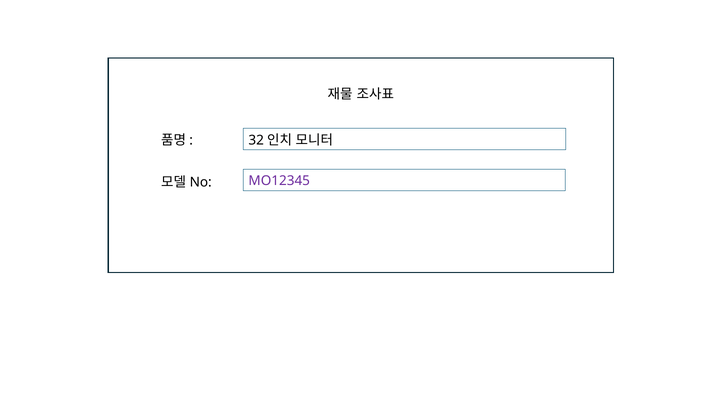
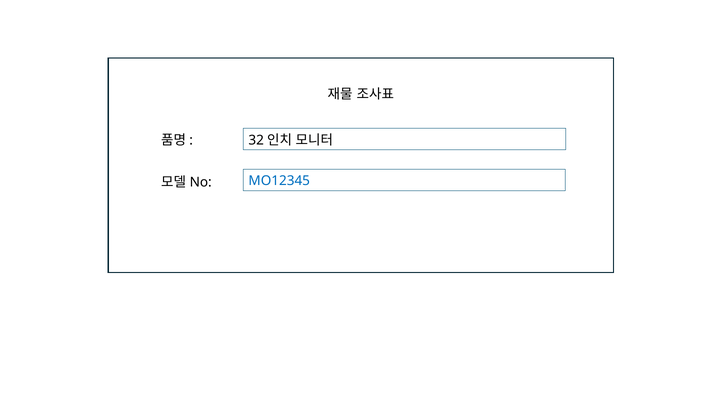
MO12345 colour: purple -> blue (279, 181)
